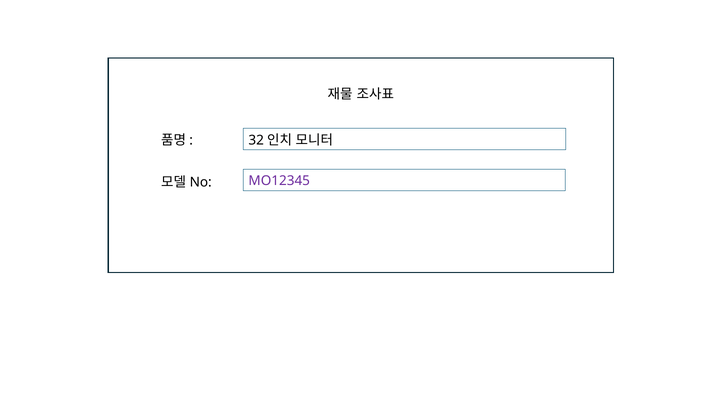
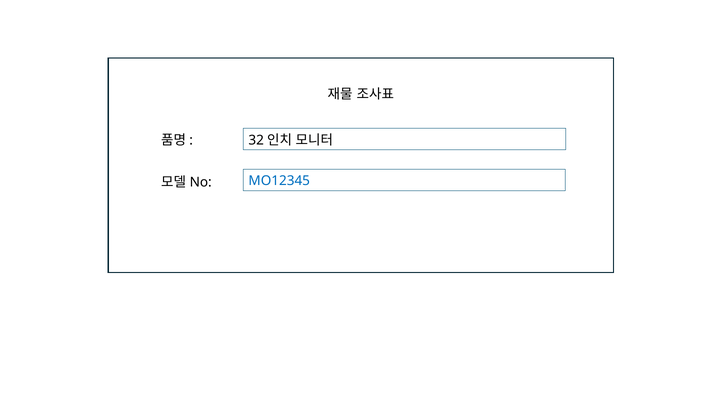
MO12345 colour: purple -> blue (279, 181)
